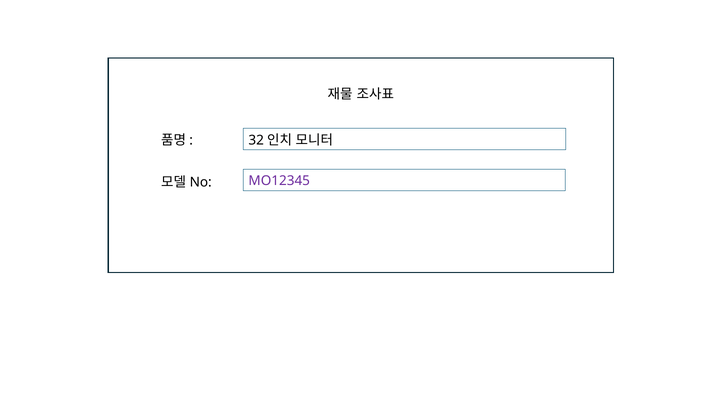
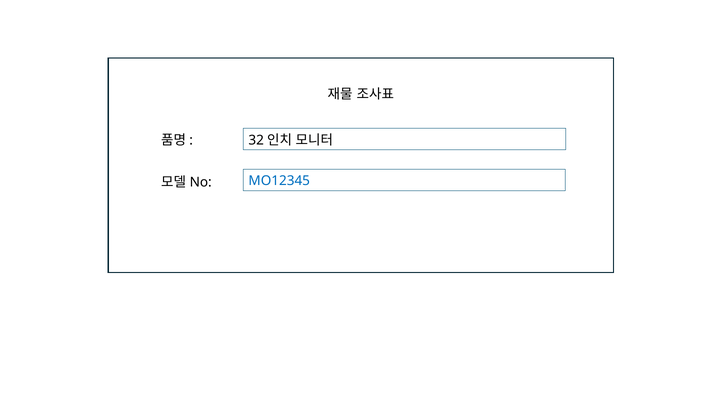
MO12345 colour: purple -> blue (279, 181)
